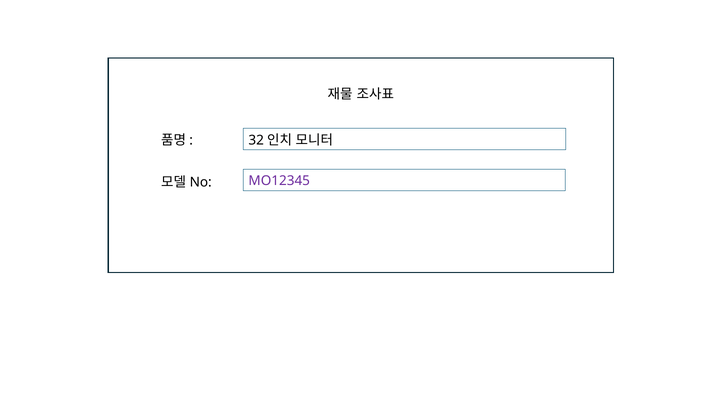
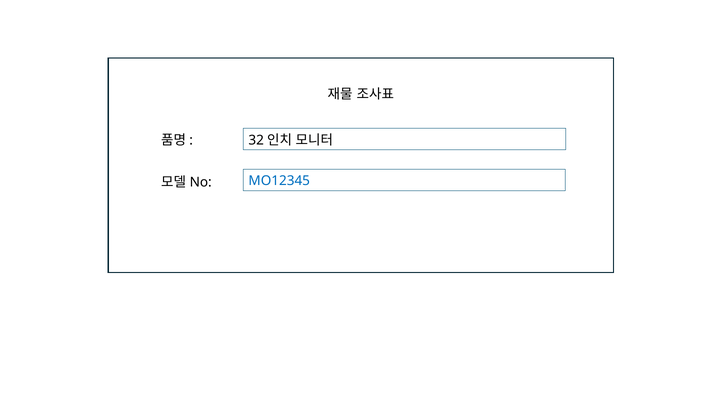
MO12345 colour: purple -> blue (279, 181)
